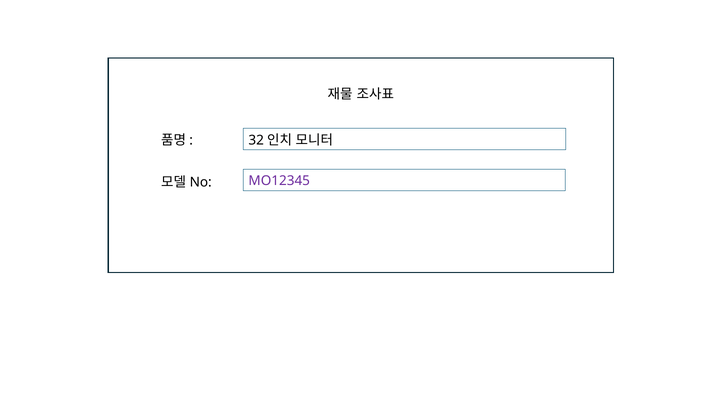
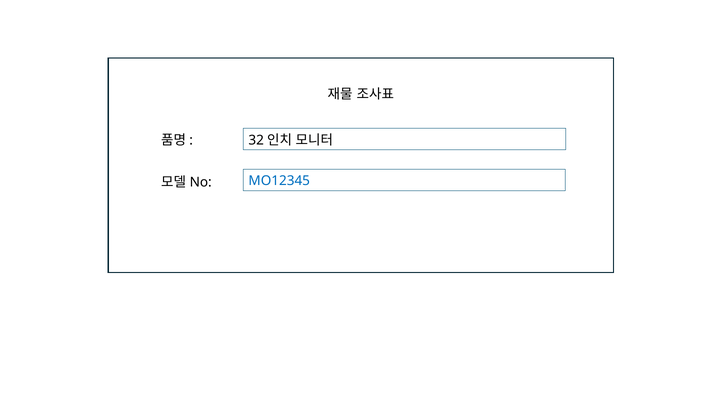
MO12345 colour: purple -> blue (279, 181)
